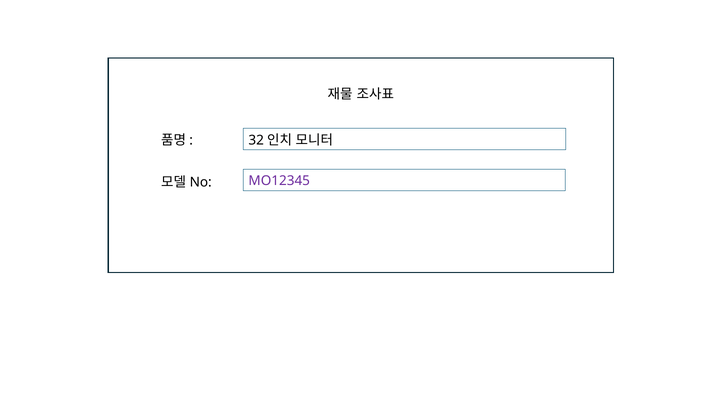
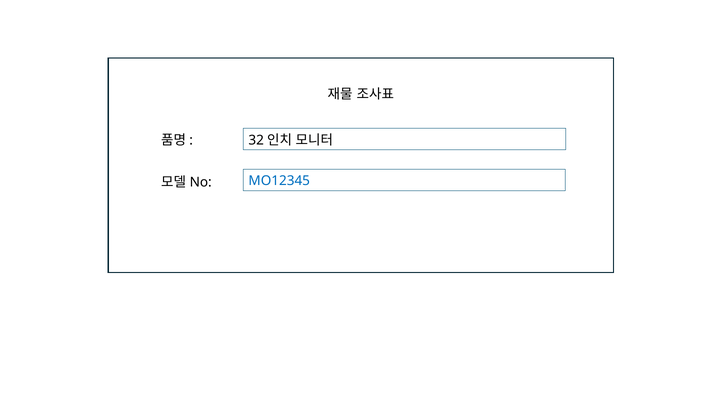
MO12345 colour: purple -> blue (279, 181)
